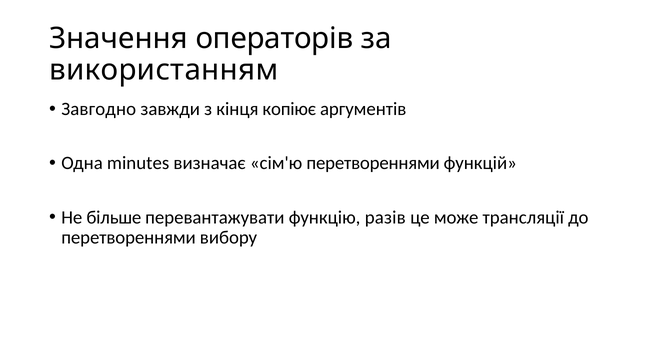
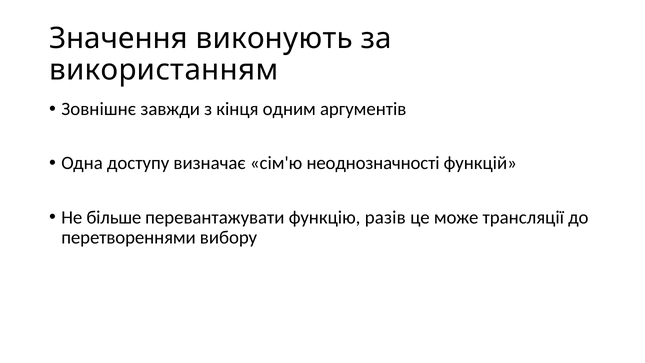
операторів: операторів -> виконують (274, 38)
Завгодно: Завгодно -> Зовнішнє (99, 109)
копіює: копіює -> одним (289, 109)
minutes: minutes -> доступу (138, 163)
сім'ю перетвореннями: перетвореннями -> неоднозначності (373, 163)
